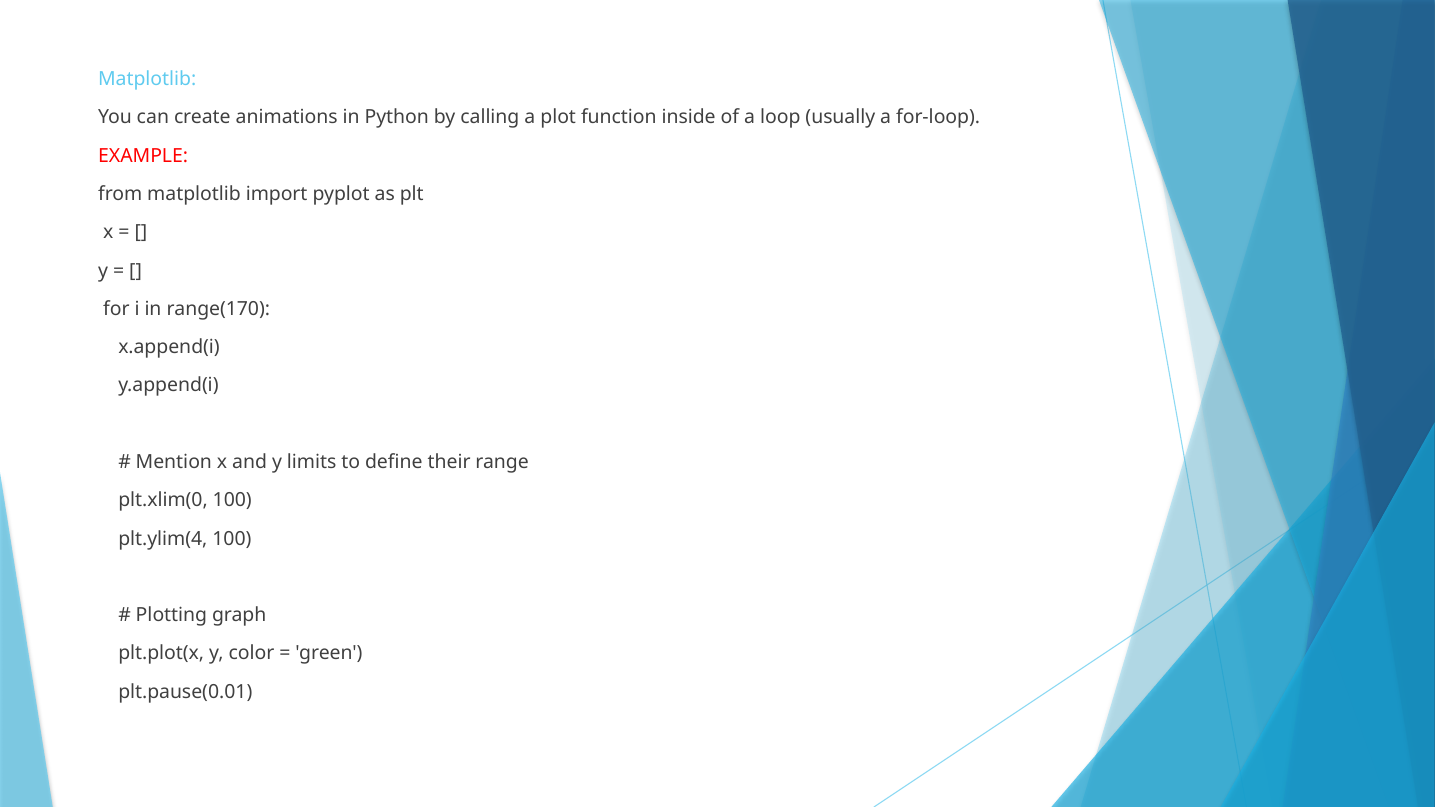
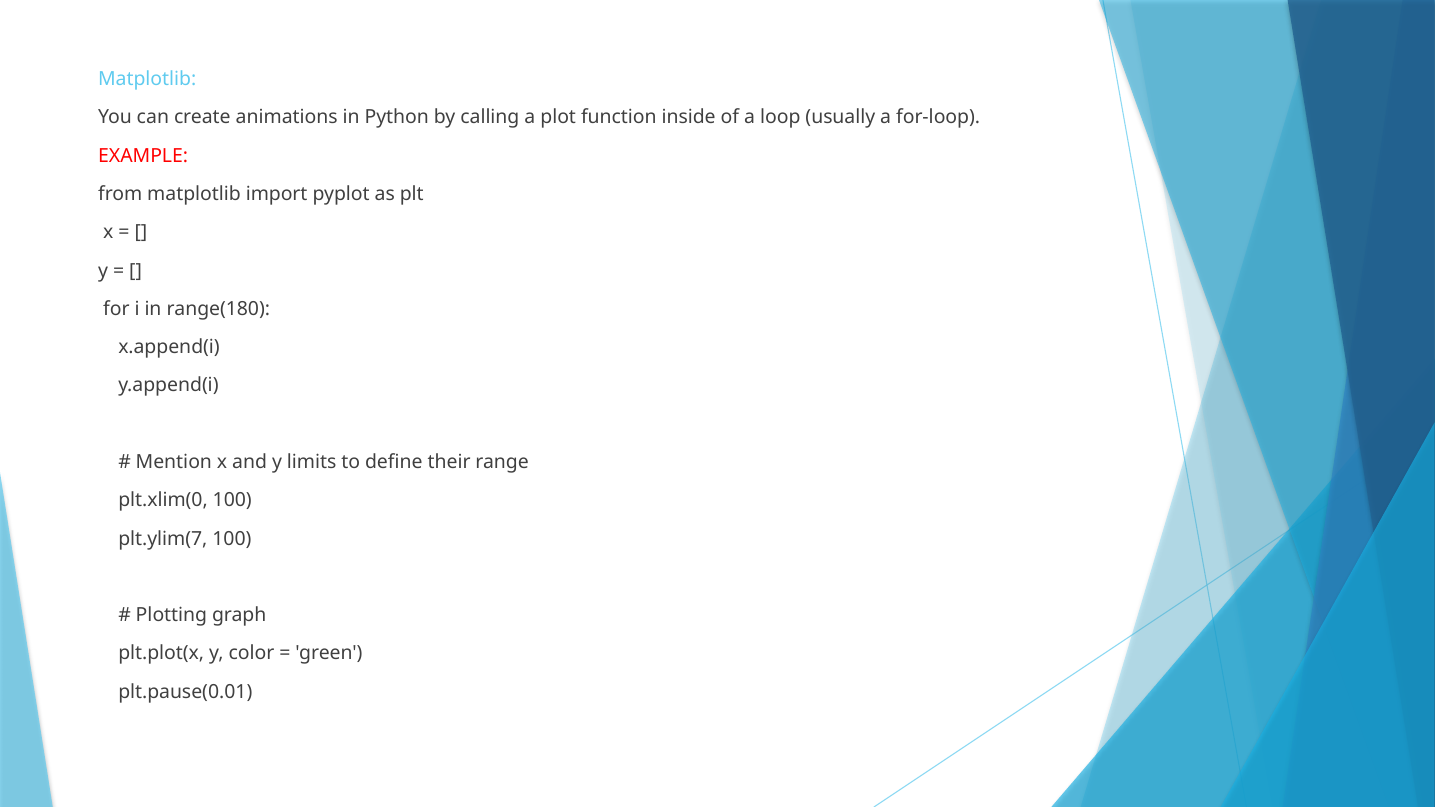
range(170: range(170 -> range(180 (218, 309)
plt.ylim(4: plt.ylim(4 -> plt.ylim(7 (163, 539)
